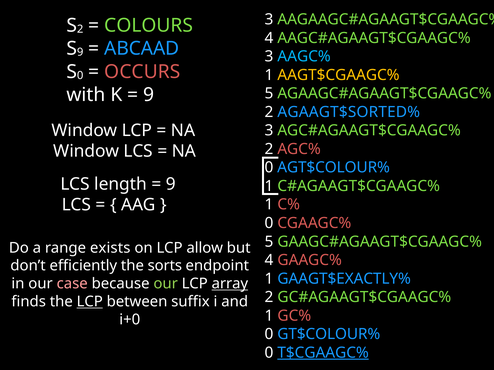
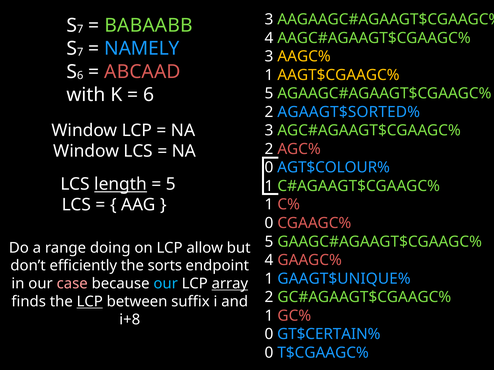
2: 2 -> 7 (80, 29)
COLOURS: COLOURS -> BABAABB (149, 25)
9: 9 -> 7 (80, 52)
ABCAAD: ABCAAD -> NAMELY (142, 49)
AAGC% colour: light blue -> yellow (304, 57)
0: 0 -> 6 (80, 75)
OCCURS: OCCURS -> ABCAAD (142, 72)
9: 9 -> 6 (149, 95)
length underline: none -> present (121, 185)
9: 9 -> 5 (171, 185)
exists: exists -> doing (110, 248)
GAAGT$EXACTLY%: GAAGT$EXACTLY% -> GAAGT$UNIQUE% (344, 279)
our colour: light green -> light blue (166, 284)
i+0: i+0 -> i+8 (130, 320)
GT$COLOUR%: GT$COLOUR% -> GT$CERTAIN% (329, 335)
T$CGAAGC% underline: present -> none (323, 353)
